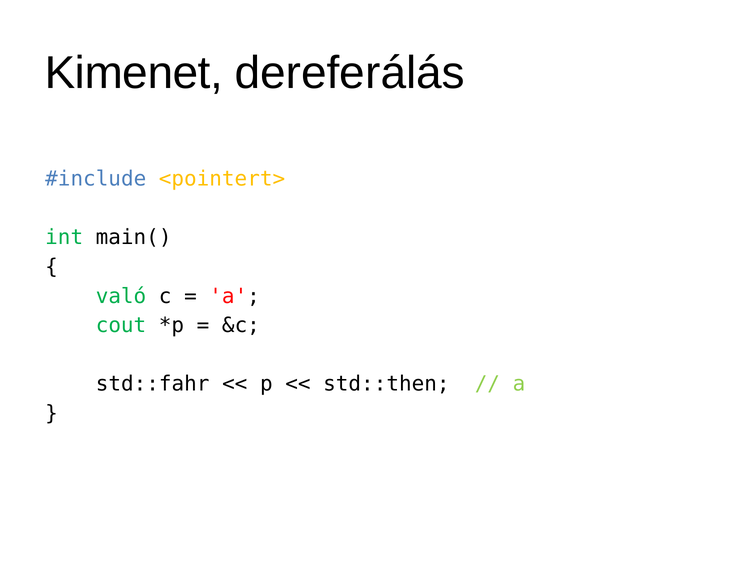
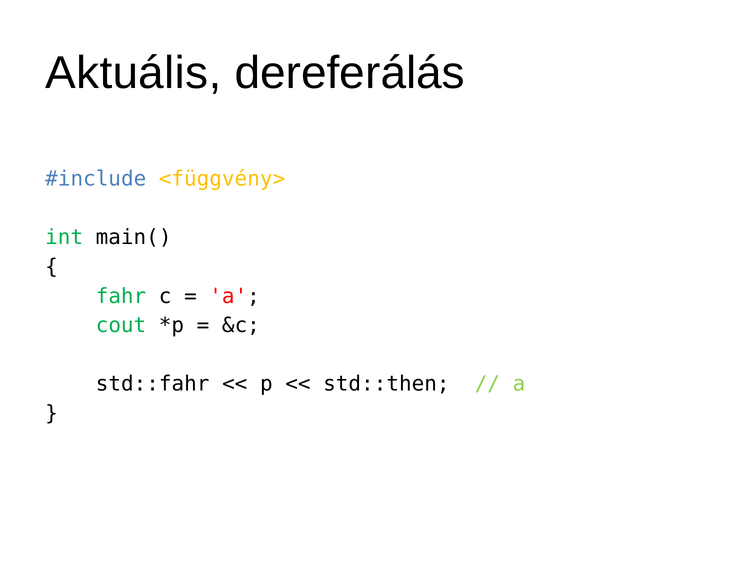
Kimenet: Kimenet -> Aktuális (133, 73)
<pointert>: <pointert> -> <függvény> (222, 179)
való: való -> fahr (121, 296)
